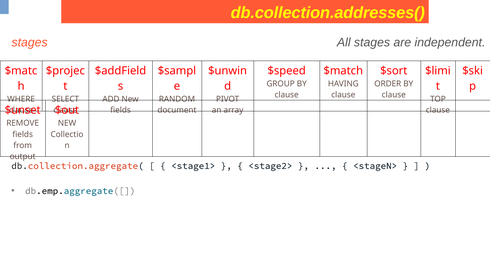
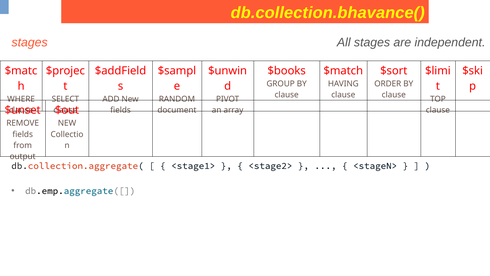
db.collection.addresses(: db.collection.addresses( -> db.collection.bhavance( (328, 13)
$speed: $speed -> $books (287, 71)
